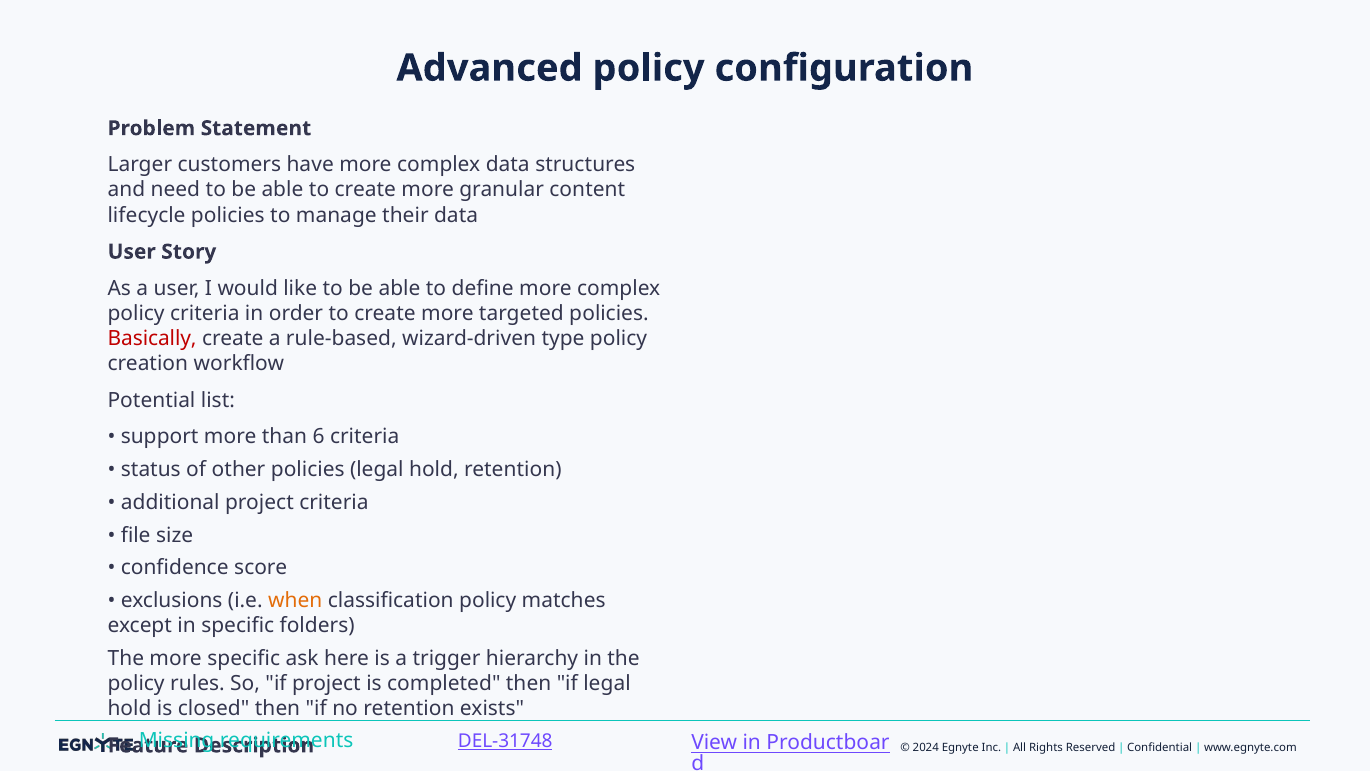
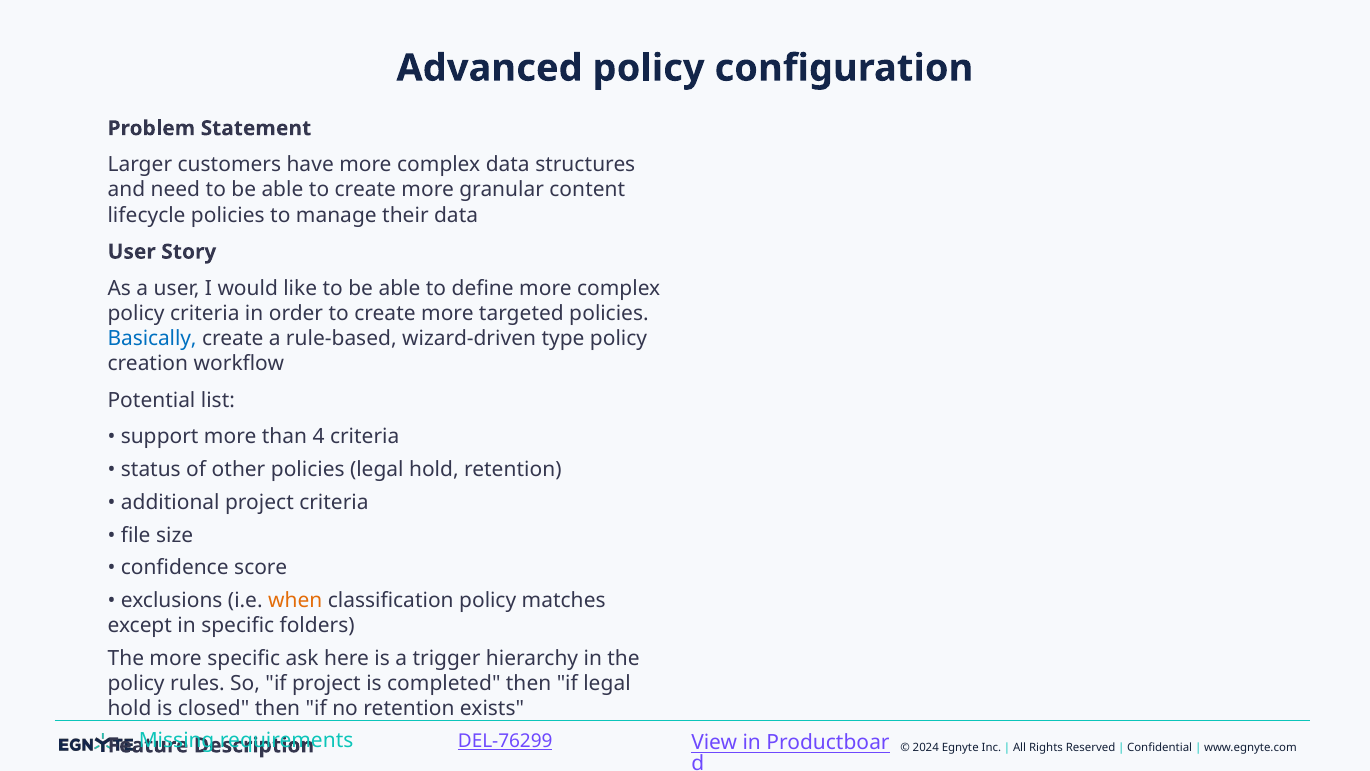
Basically colour: red -> blue (152, 339)
6: 6 -> 4 (318, 437)
DEL-31748: DEL-31748 -> DEL-76299 (505, 741)
